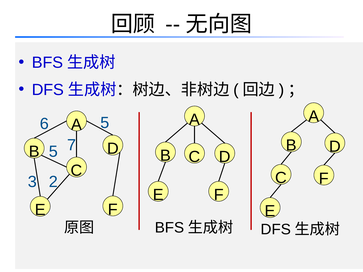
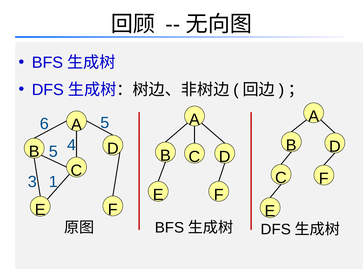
7: 7 -> 4 (72, 145)
2: 2 -> 1 (53, 182)
